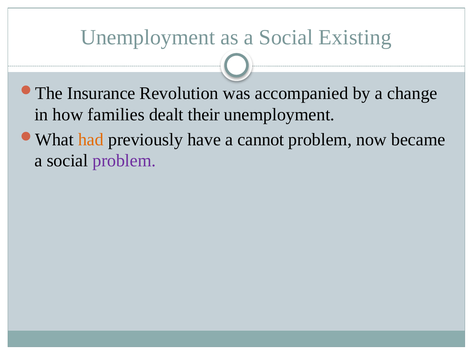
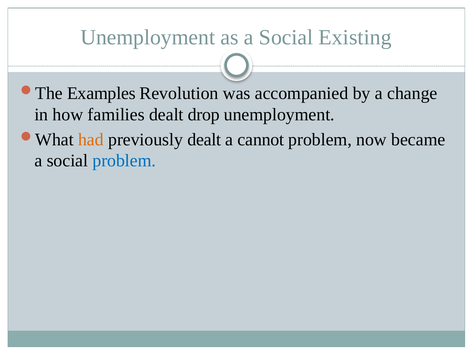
Insurance: Insurance -> Examples (101, 93)
their: their -> drop (204, 115)
previously have: have -> dealt (204, 139)
problem colour: purple -> blue (124, 161)
